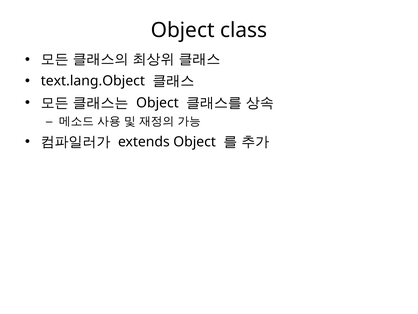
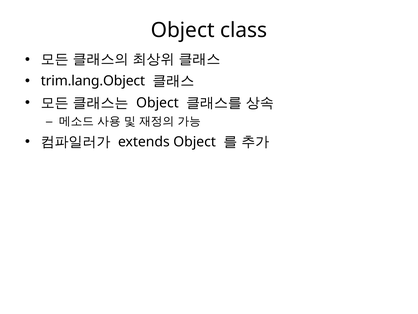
text.lang.Object: text.lang.Object -> trim.lang.Object (93, 81)
